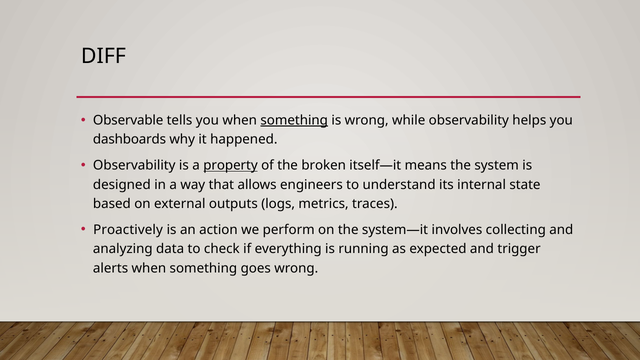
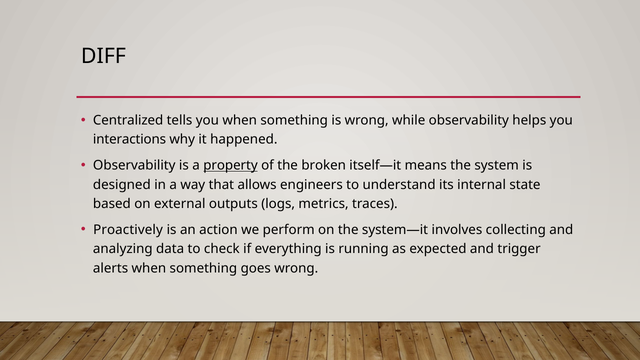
Observable: Observable -> Centralized (128, 120)
something underline: present -> none (294, 120)
dashboards: dashboards -> interactions (130, 140)
